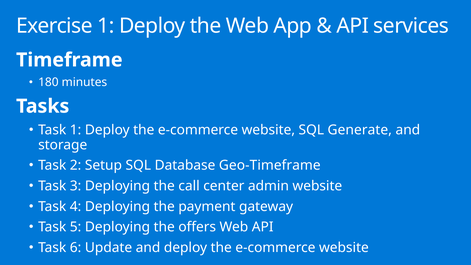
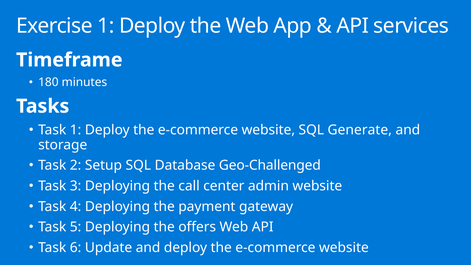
Geo-Timeframe: Geo-Timeframe -> Geo-Challenged (270, 165)
